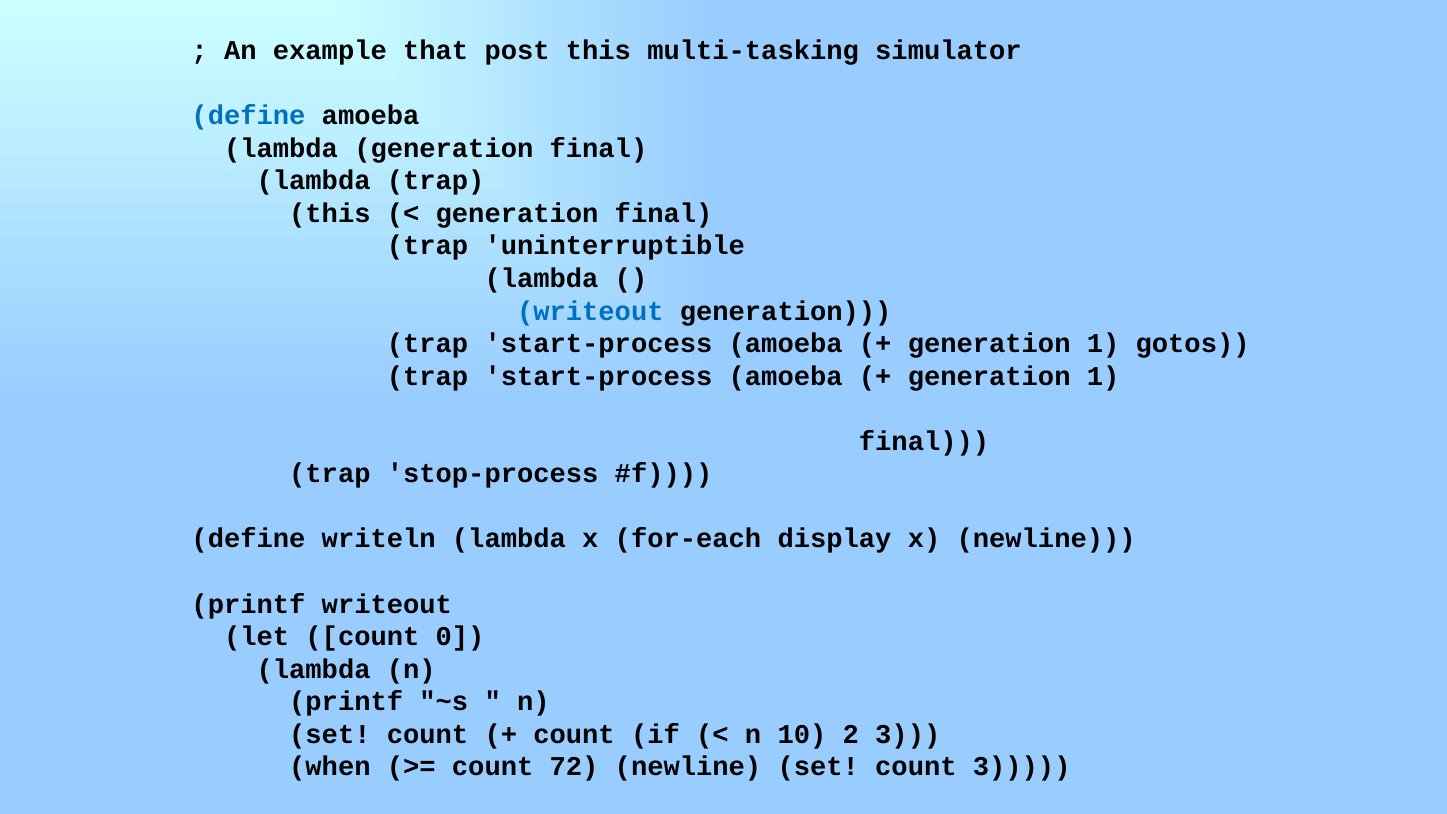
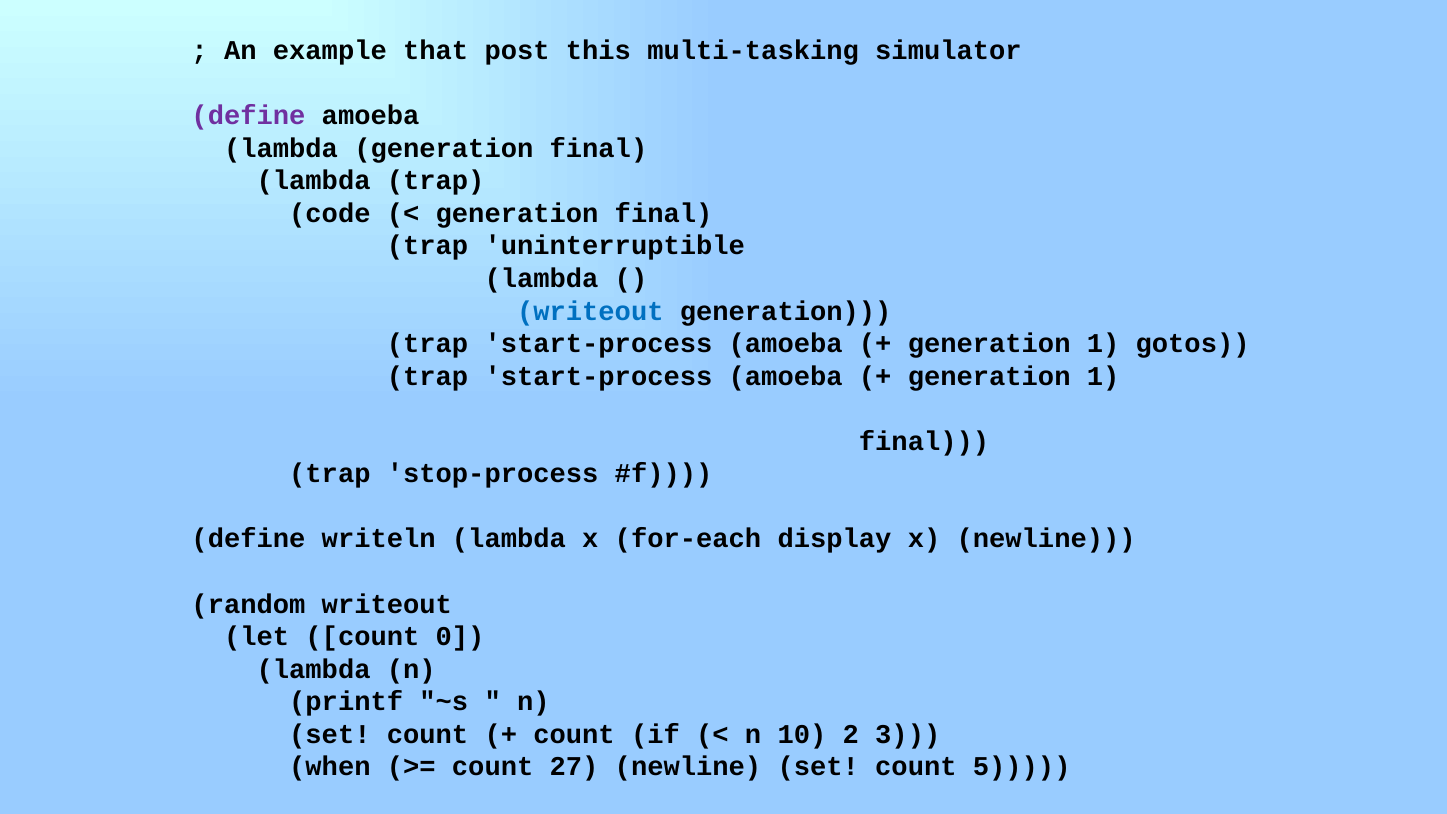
define colour: blue -> purple (248, 116)
this: this -> code (330, 213)
printf: printf -> random (248, 604)
72: 72 -> 27 (574, 767)
count 3: 3 -> 5 (1022, 767)
